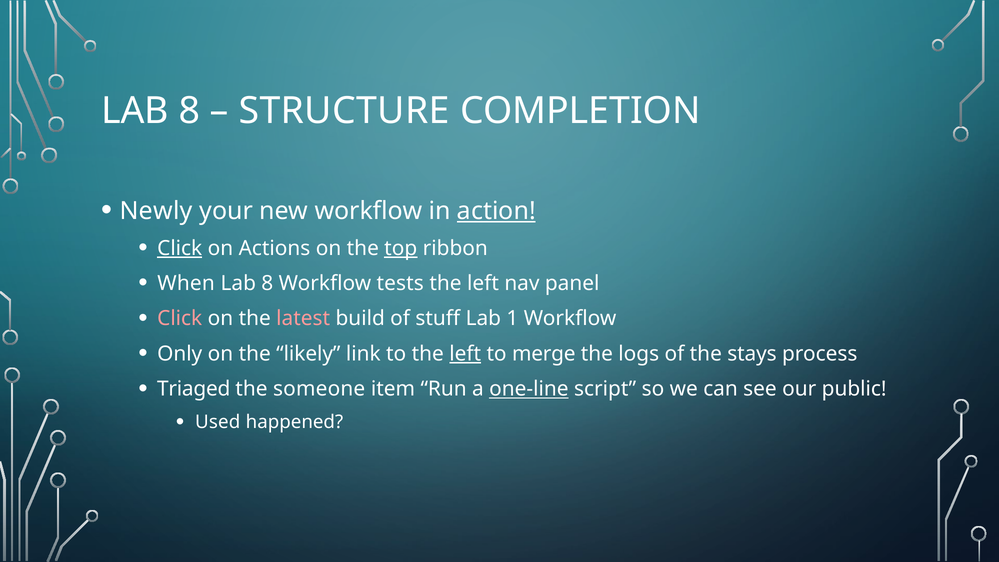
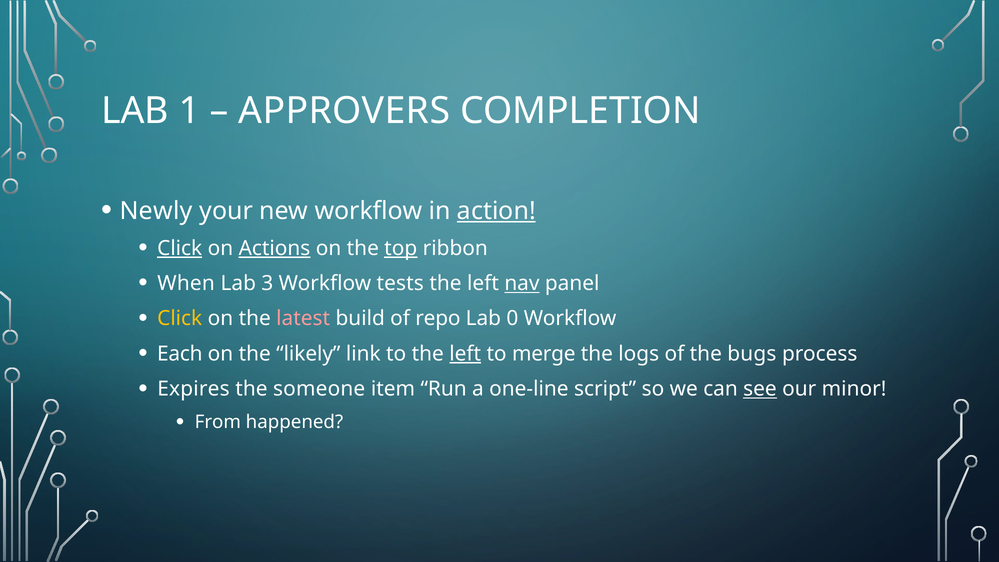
8: 8 -> 1 (189, 111)
STRUCTURE: STRUCTURE -> APPROVERS (344, 111)
Actions underline: none -> present (274, 248)
8: 8 -> 3 (267, 283)
nav underline: none -> present (522, 283)
Click colour: pink -> yellow (180, 319)
stuff: stuff -> repo (438, 319)
1: 1 -> 0 (512, 319)
Only: Only -> Each (180, 354)
stays: stays -> bugs (752, 354)
Triaged: Triaged -> Expires (193, 389)
one-line underline: present -> none (529, 389)
see underline: none -> present (760, 389)
public: public -> minor (854, 389)
Used: Used -> From (218, 422)
